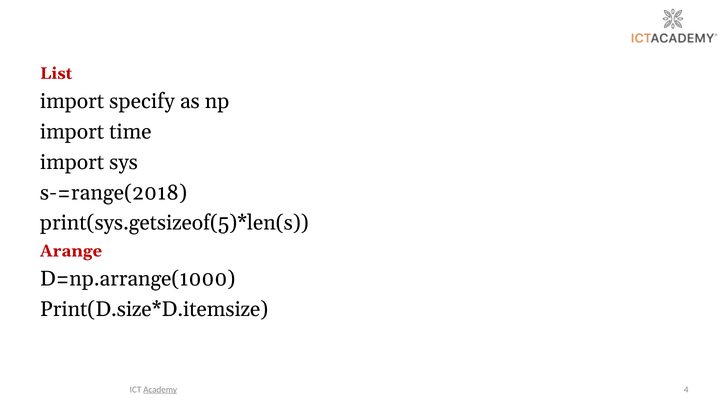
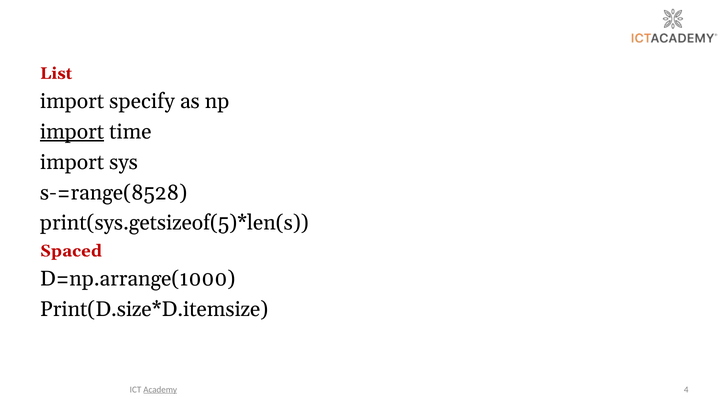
import underline: none -> present (72, 132)
s-=range(2018: s-=range(2018 -> s-=range(8528 (114, 192)
Arange: Arange -> Spaced (71, 251)
